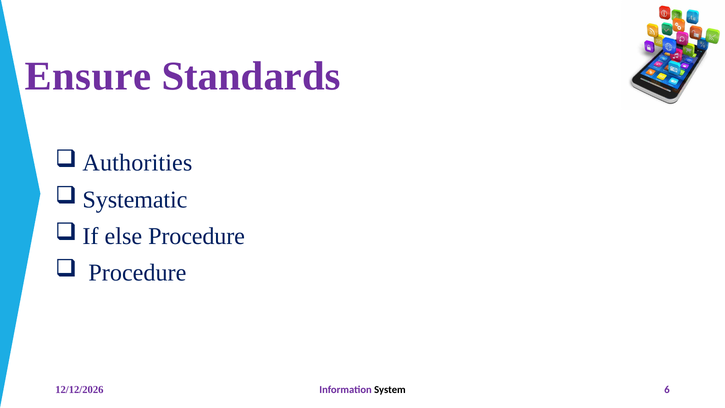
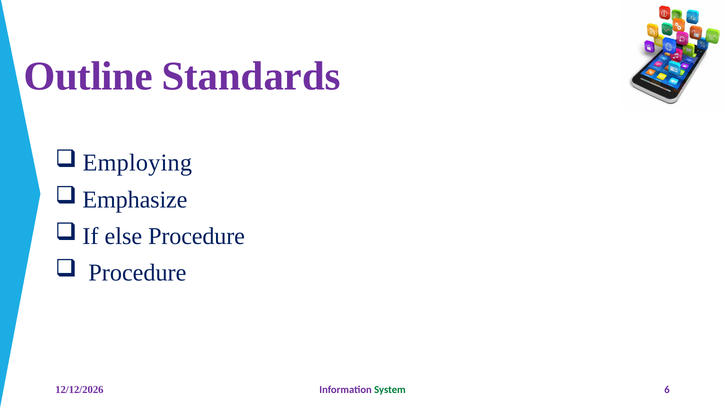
Ensure: Ensure -> Outline (88, 76)
Authorities: Authorities -> Employing (137, 163)
Systematic: Systematic -> Emphasize (135, 199)
System colour: black -> green (390, 389)
